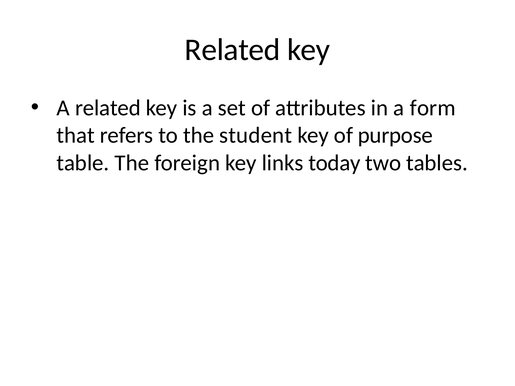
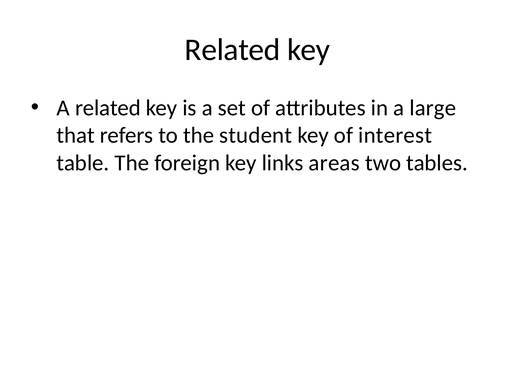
form: form -> large (433, 108)
purpose: purpose -> interest (395, 136)
today: today -> areas (334, 163)
